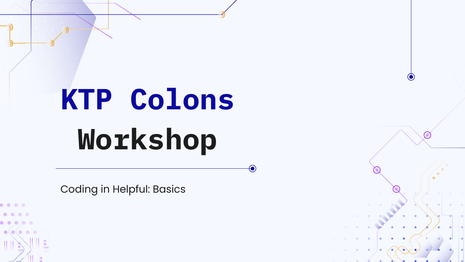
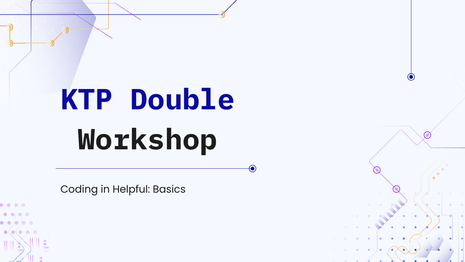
Colons: Colons -> Double (183, 100)
